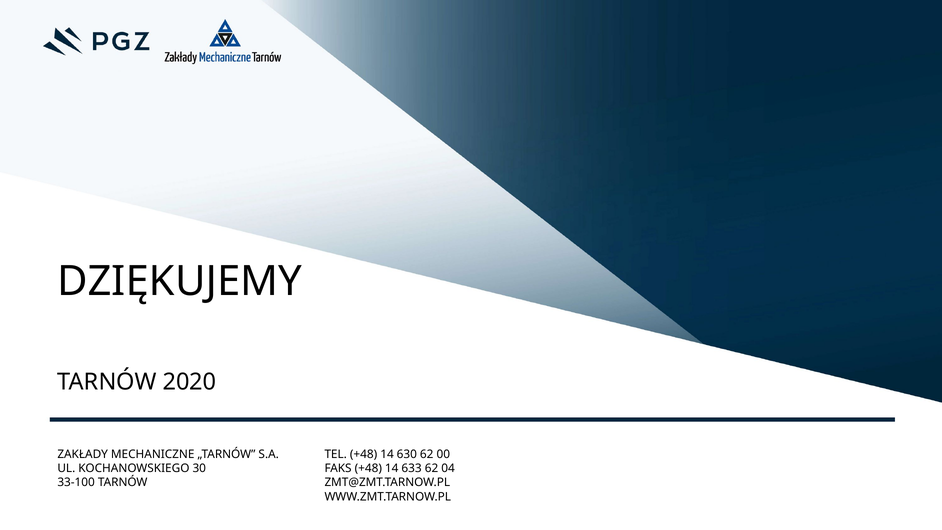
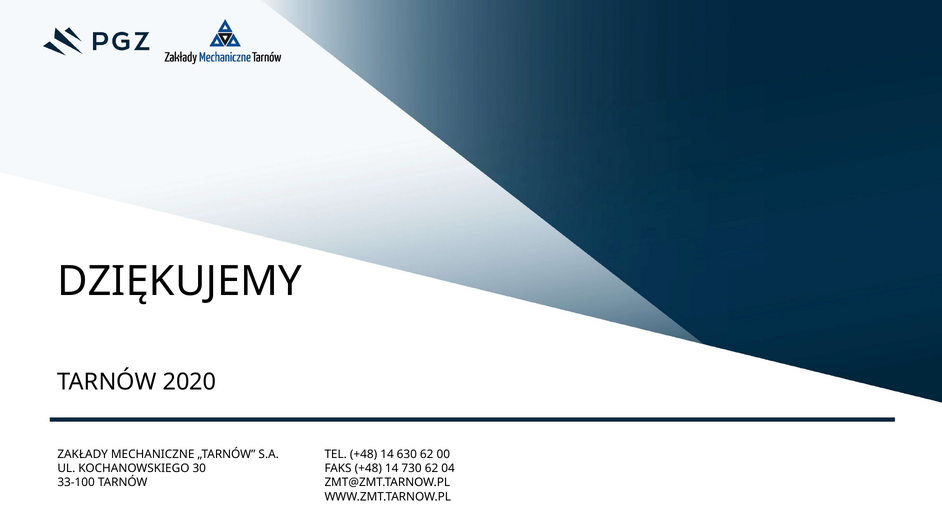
633: 633 -> 730 (412, 468)
